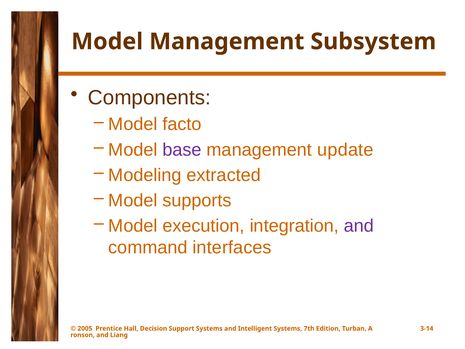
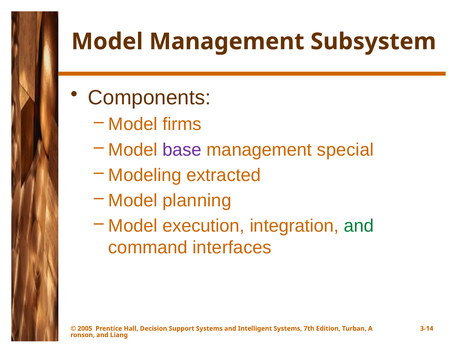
facto: facto -> firms (182, 124)
update: update -> special (345, 150)
supports: supports -> planning (197, 200)
and colour: purple -> green (359, 226)
